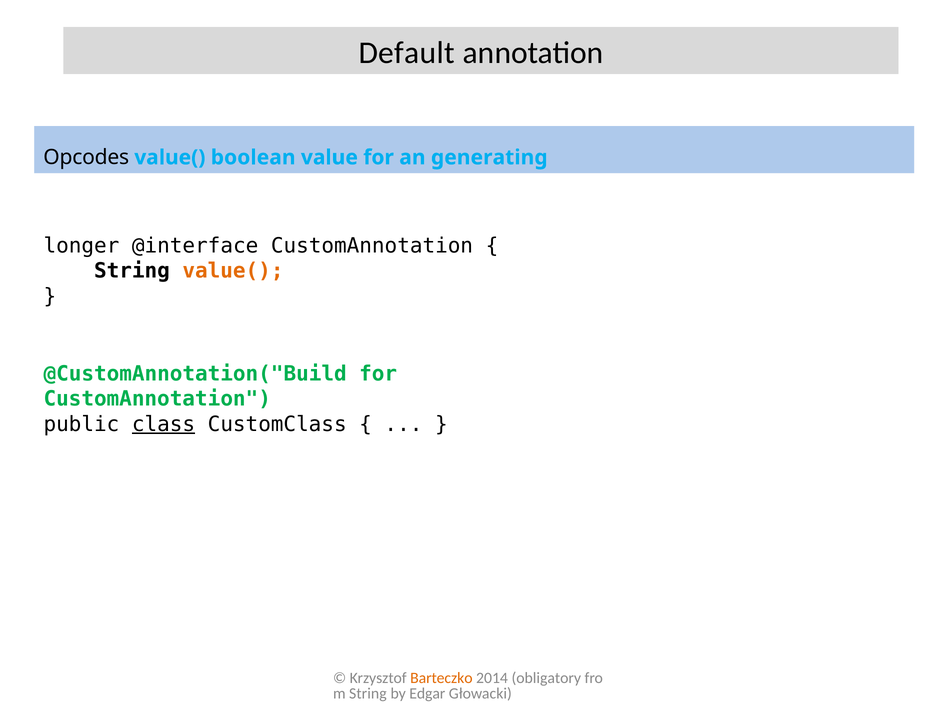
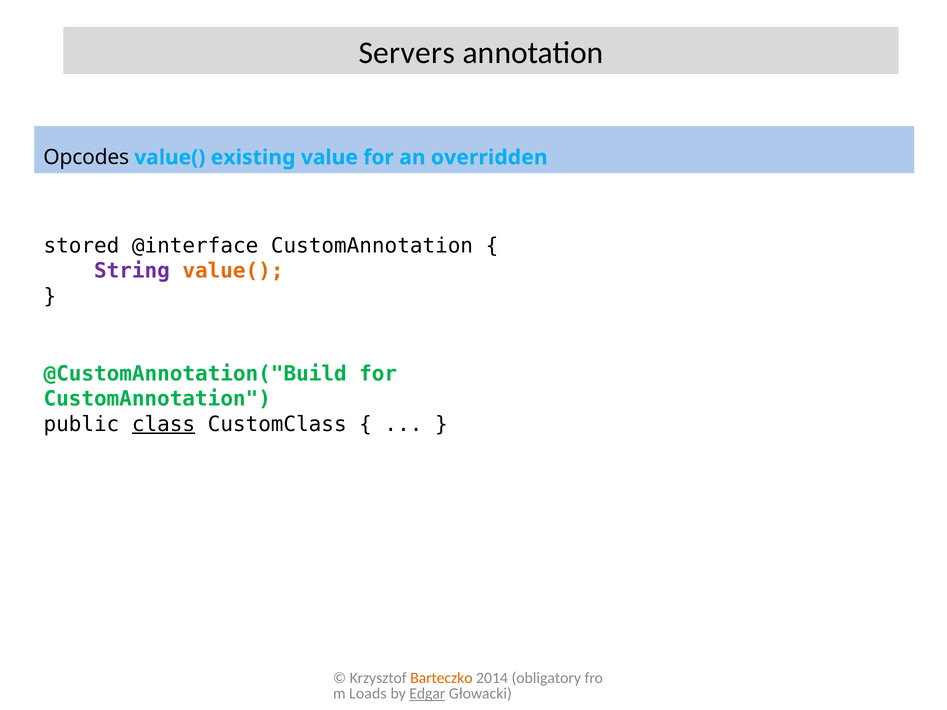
Default: Default -> Servers (407, 53)
boolean: boolean -> existing (253, 157)
generating: generating -> overridden (489, 157)
longer: longer -> stored (81, 246)
String colour: black -> purple (132, 271)
String: String -> Loads (368, 694)
Edgar underline: none -> present (427, 694)
